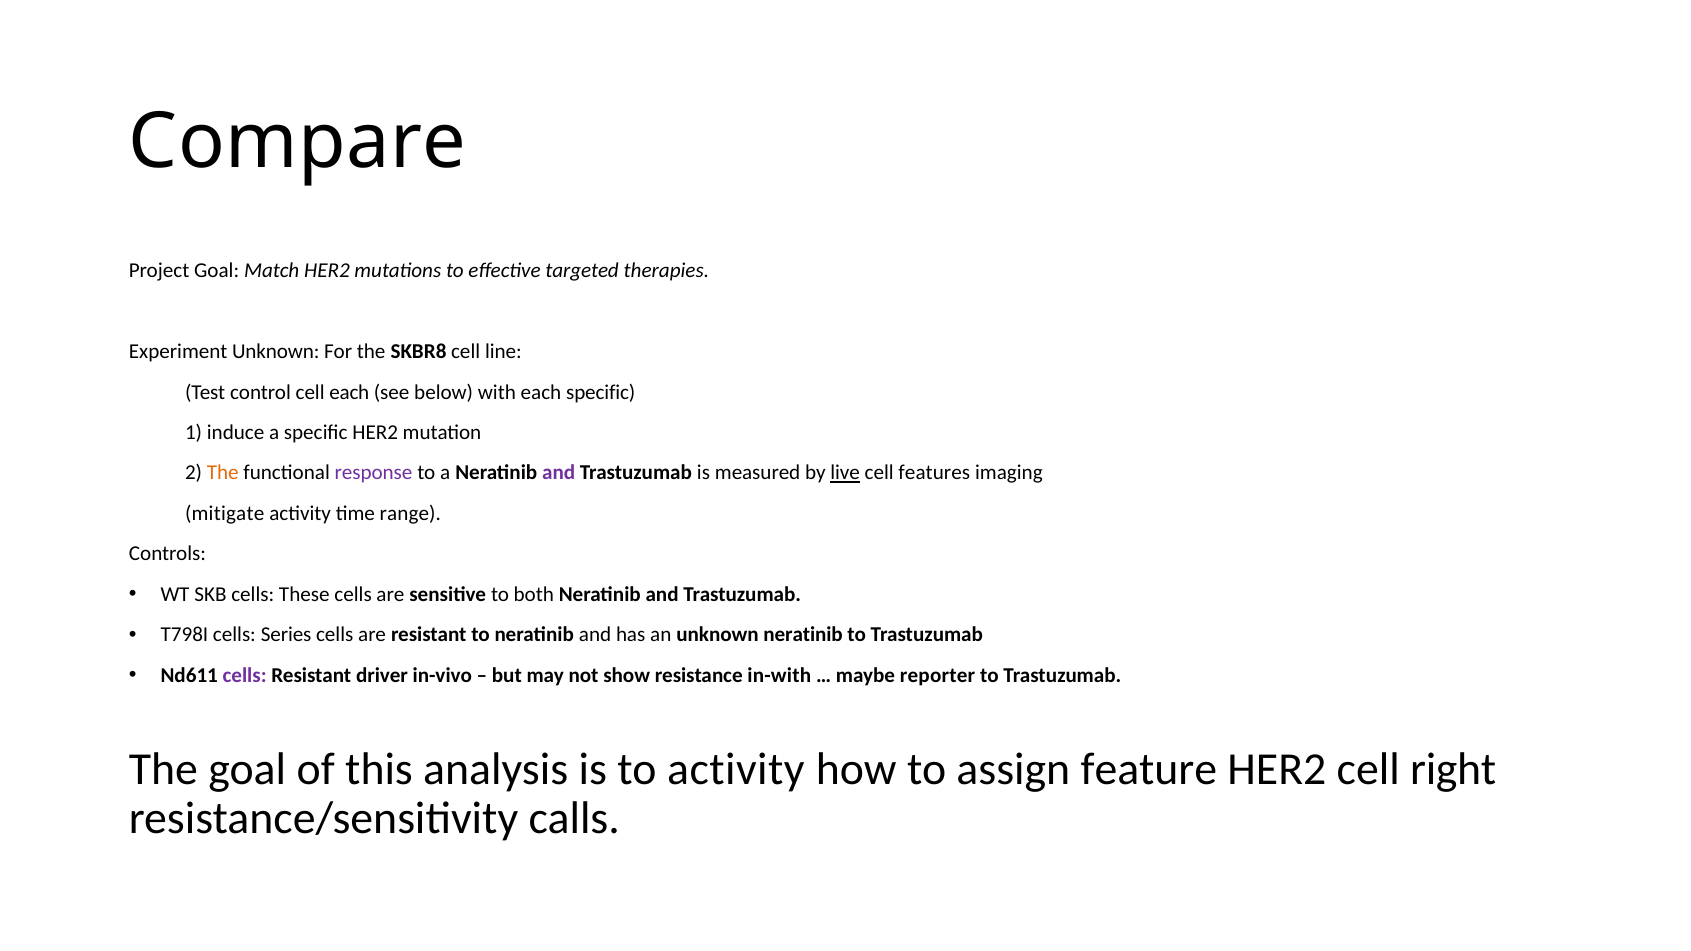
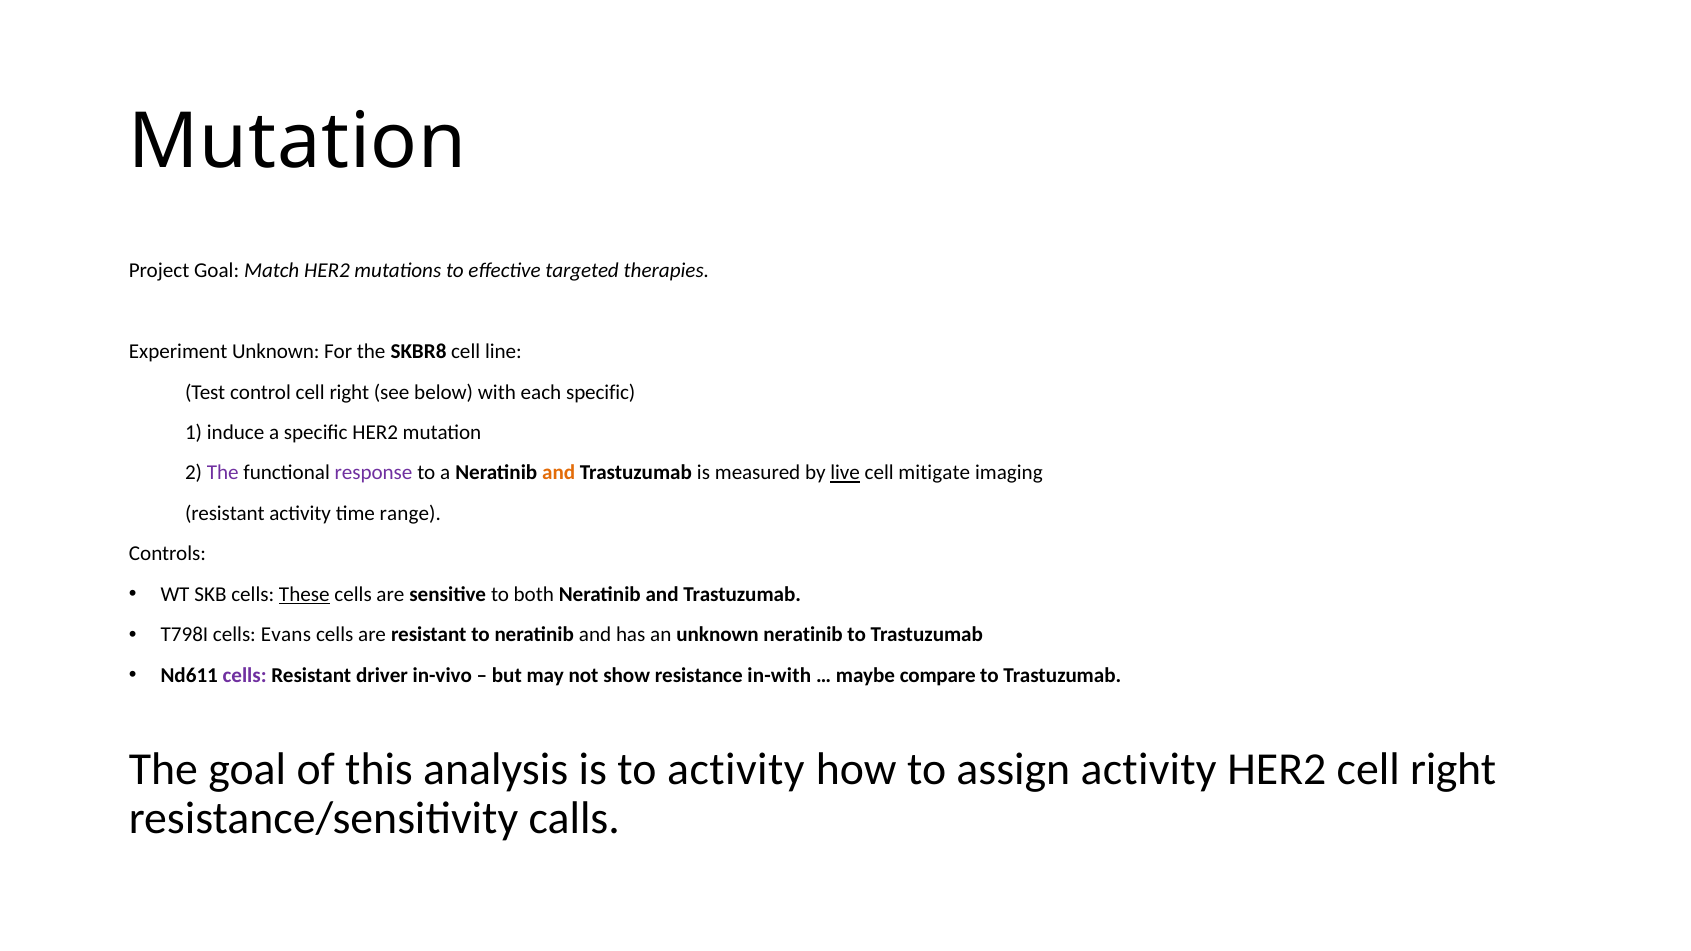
Compare: Compare -> Mutation (298, 142)
control cell each: each -> right (349, 392)
The colour: orange -> purple (223, 473)
and colour: purple -> orange (559, 473)
features: features -> mitigate (934, 473)
mitigate: mitigate -> resistant (225, 514)
These underline: none -> present (304, 594)
Series: Series -> Evans (286, 635)
reporter: reporter -> compare (938, 675)
assign feature: feature -> activity (1149, 769)
